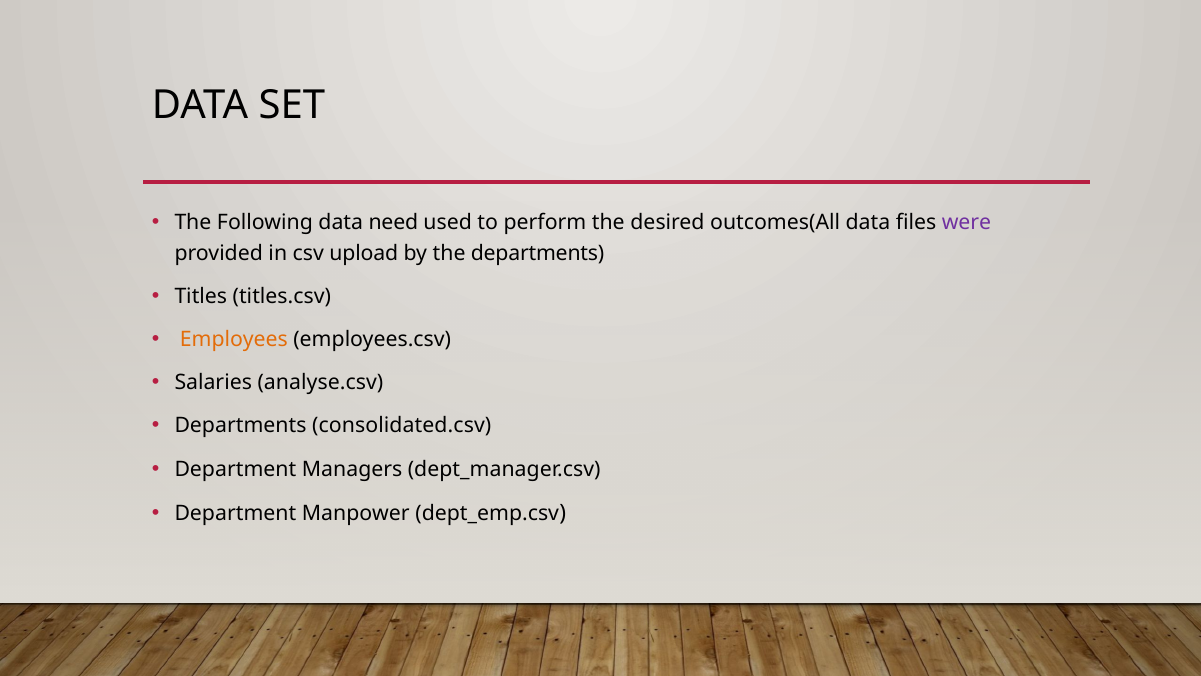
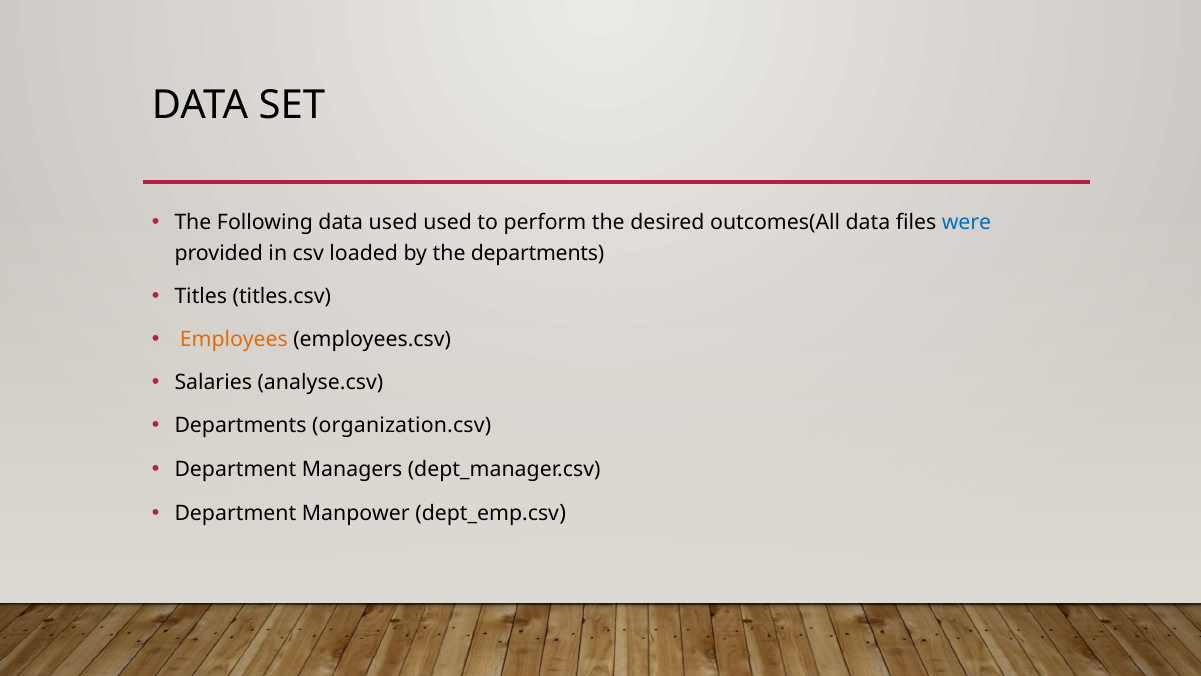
data need: need -> used (393, 222)
were colour: purple -> blue (966, 222)
upload: upload -> loaded (364, 253)
consolidated.csv: consolidated.csv -> organization.csv (402, 426)
